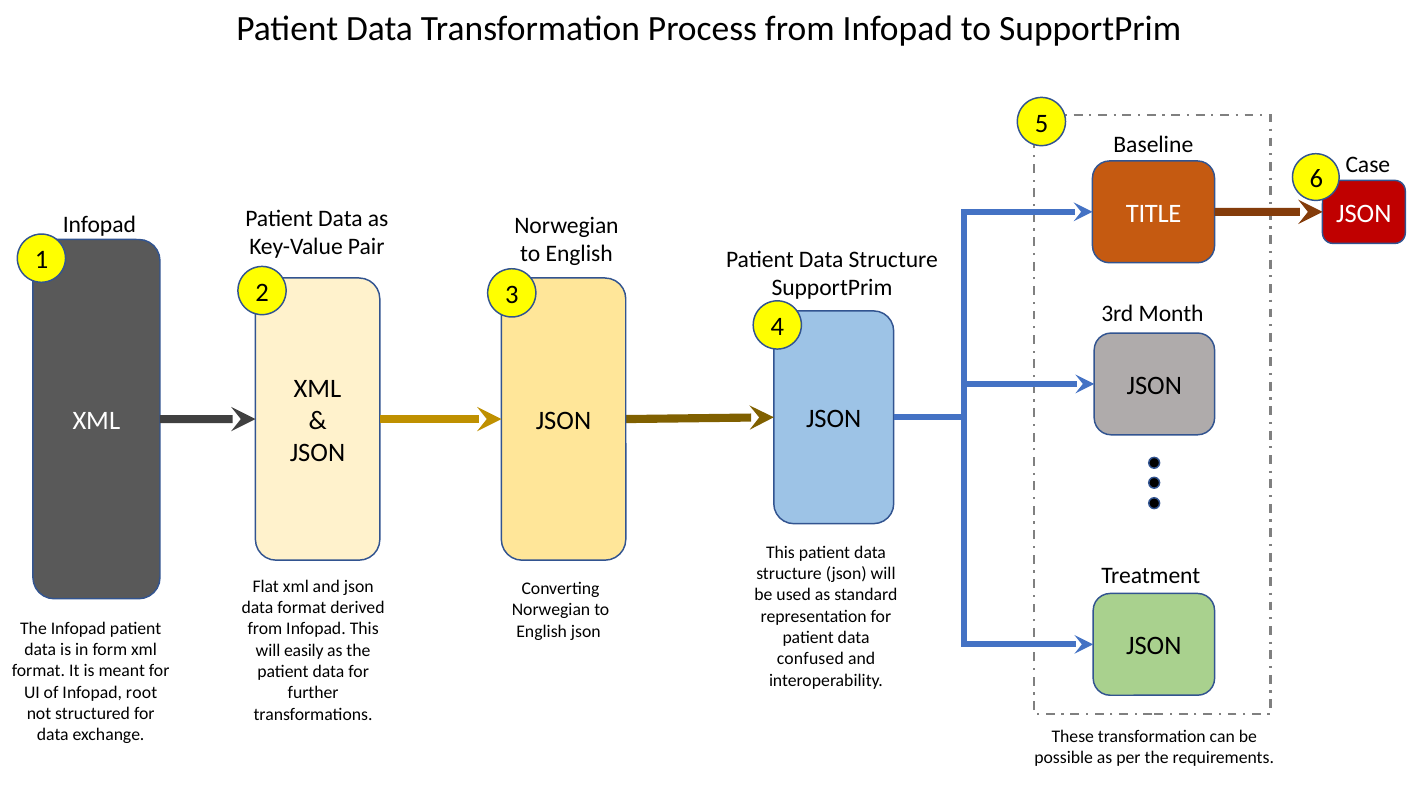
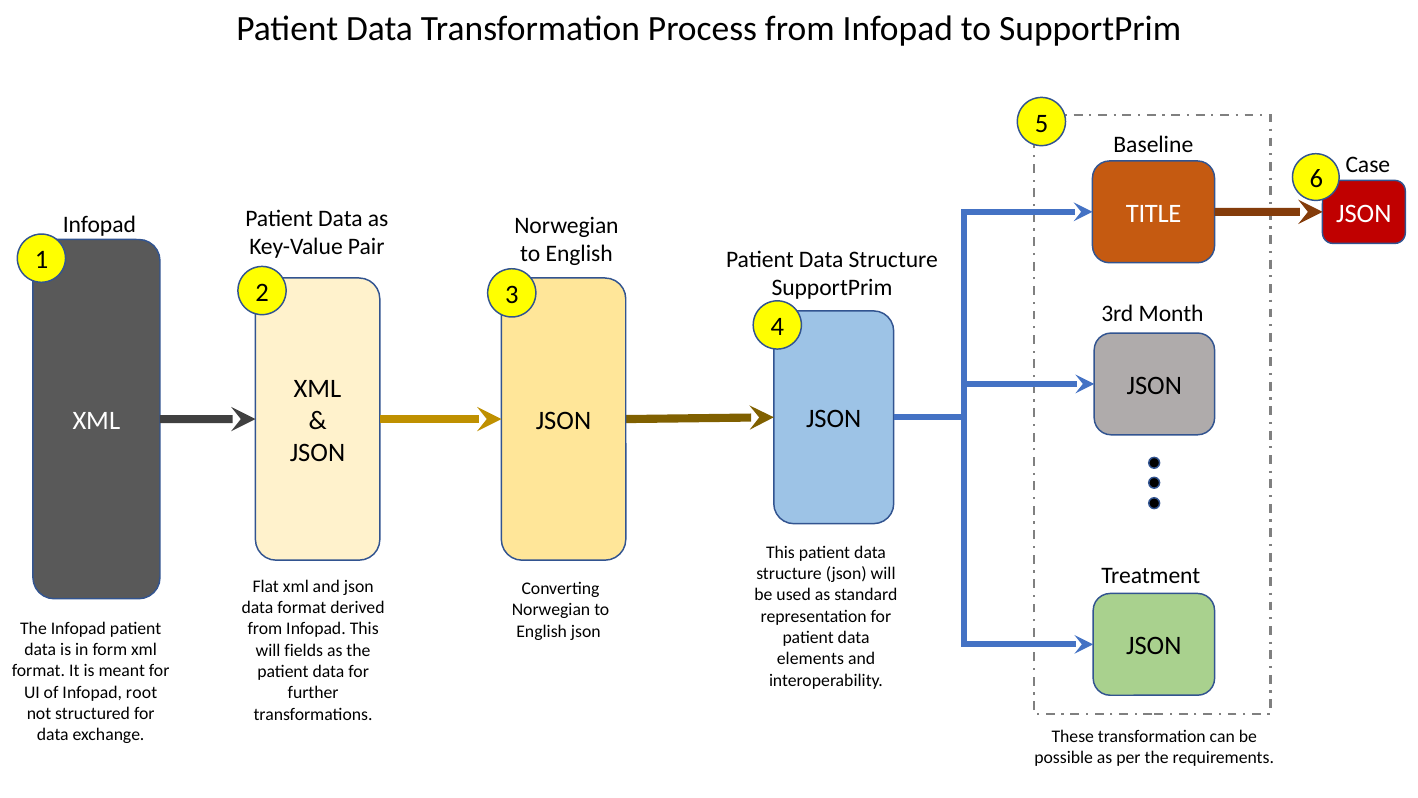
easily: easily -> fields (304, 650)
confused: confused -> elements (810, 659)
